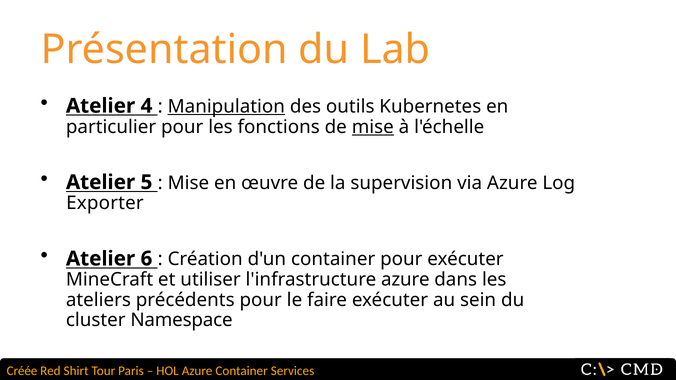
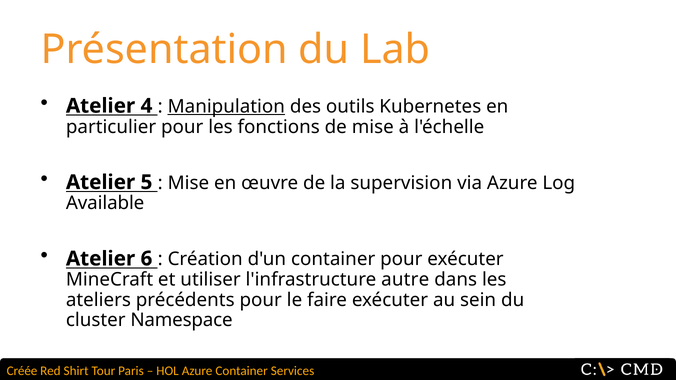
mise underline: present -> none (373, 127)
Exporter: Exporter -> Available (105, 203)
l'infrastructure azure: azure -> autre (405, 280)
